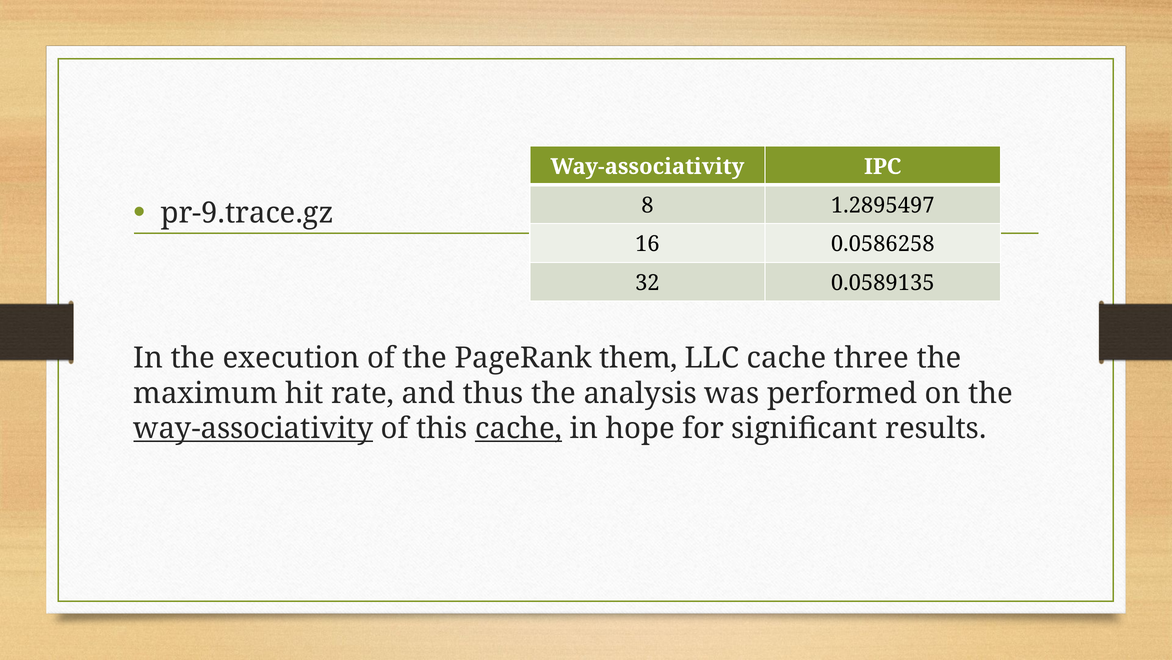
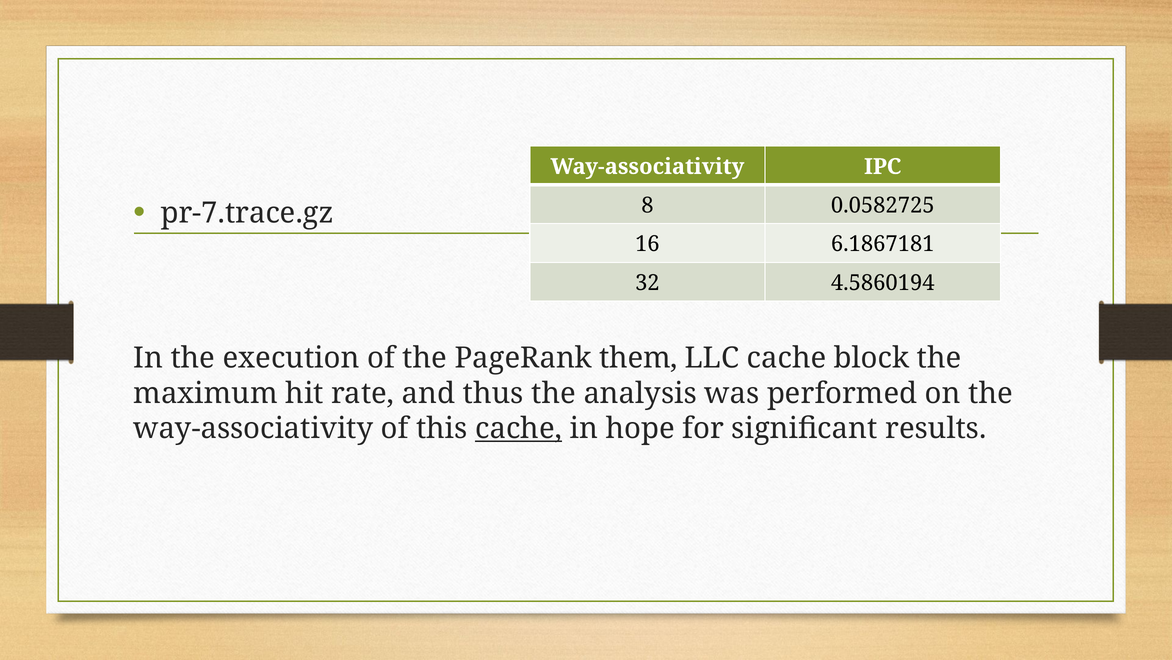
pr-9.trace.gz: pr-9.trace.gz -> pr-7.trace.gz (247, 213)
1.2895497: 1.2895497 -> 0.0582725 (883, 205)
0.0586258: 0.0586258 -> 6.1867181 (883, 244)
0.0589135: 0.0589135 -> 4.5860194 (883, 283)
three: three -> block (872, 358)
way-associativity underline: present -> none (253, 428)
